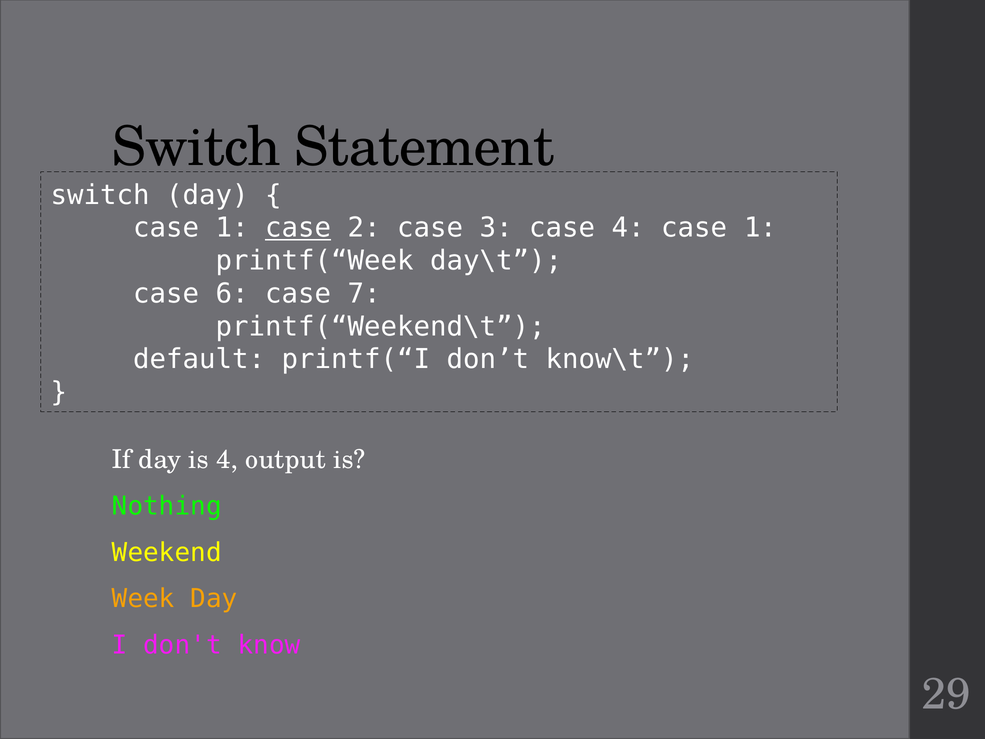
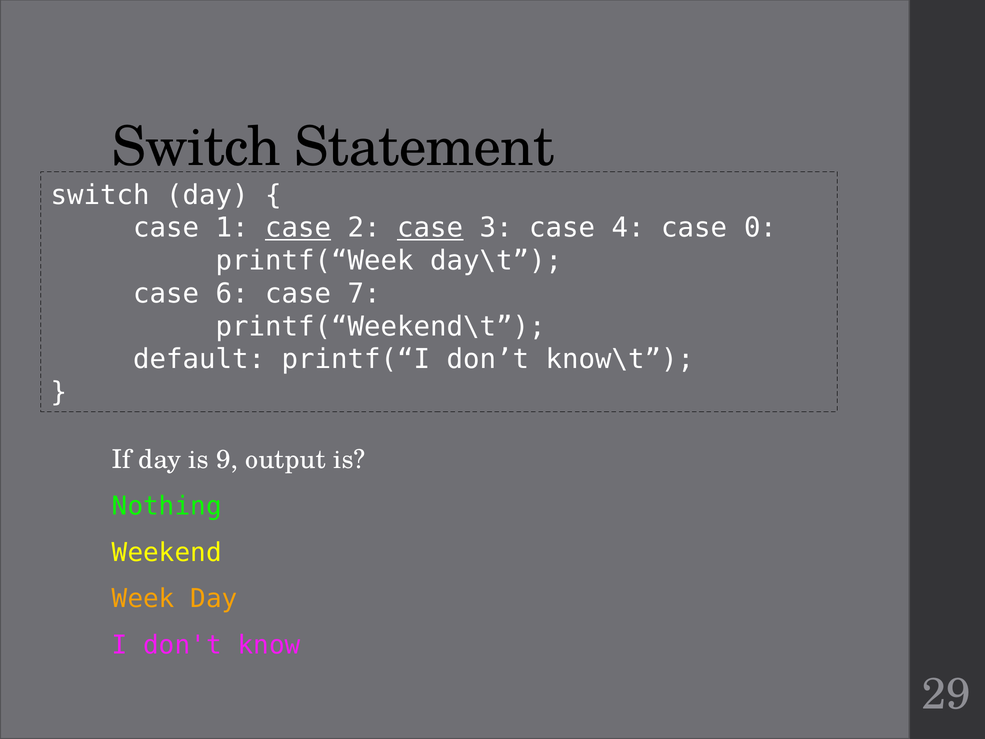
case underline: none -> present (430, 228)
4 case 1: 1 -> 0 (760, 228)
is 4: 4 -> 9 (227, 460)
